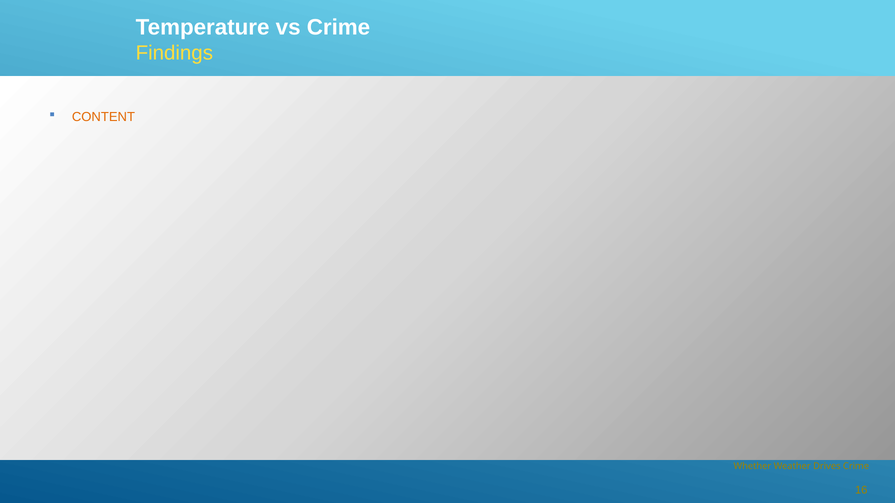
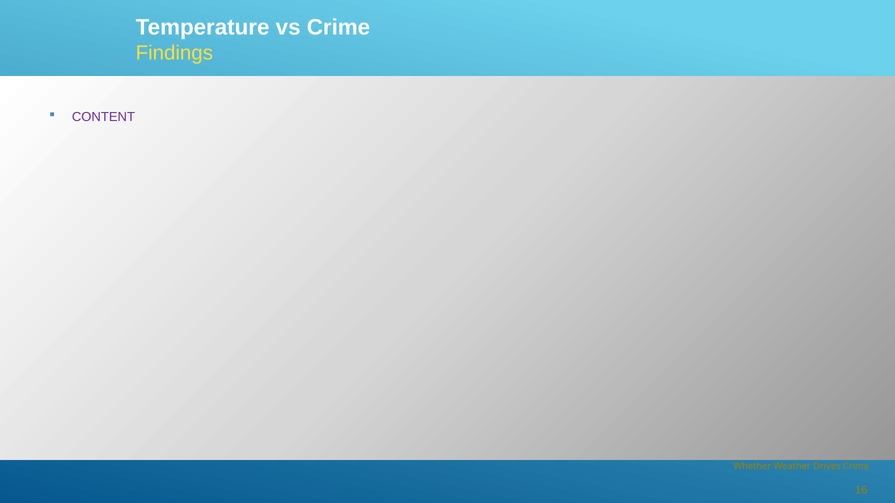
CONTENT colour: orange -> purple (103, 117)
